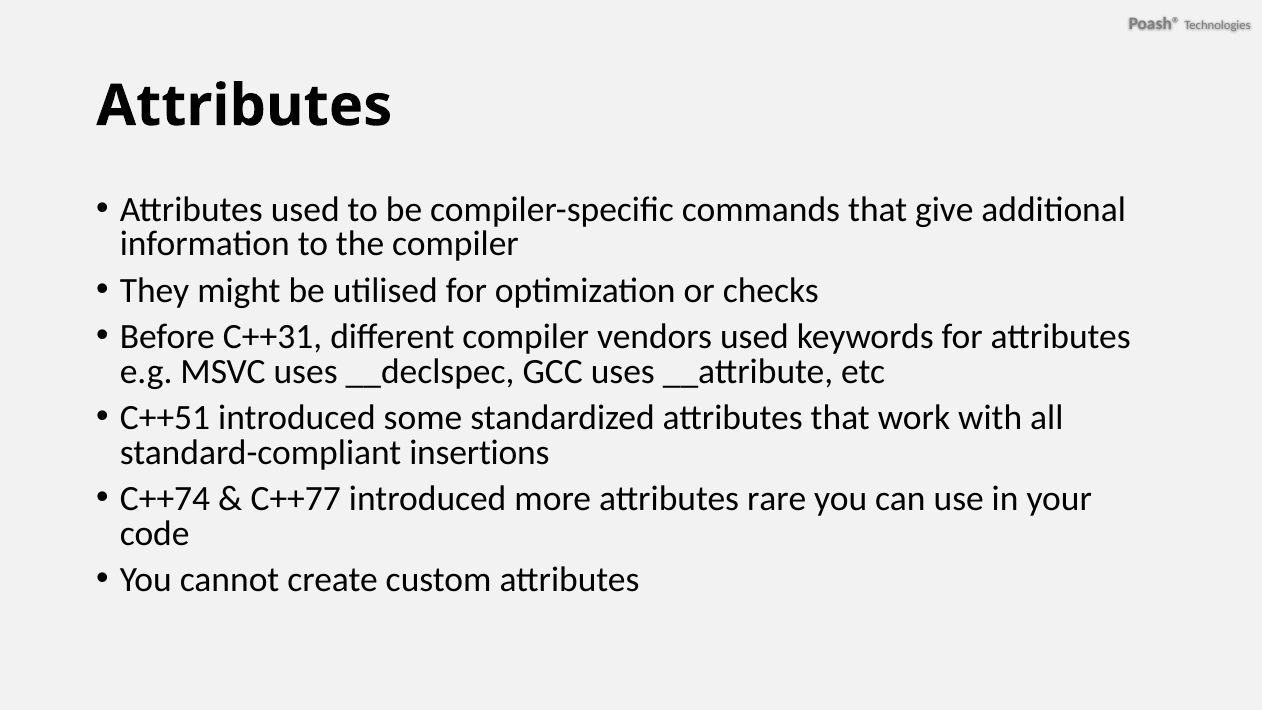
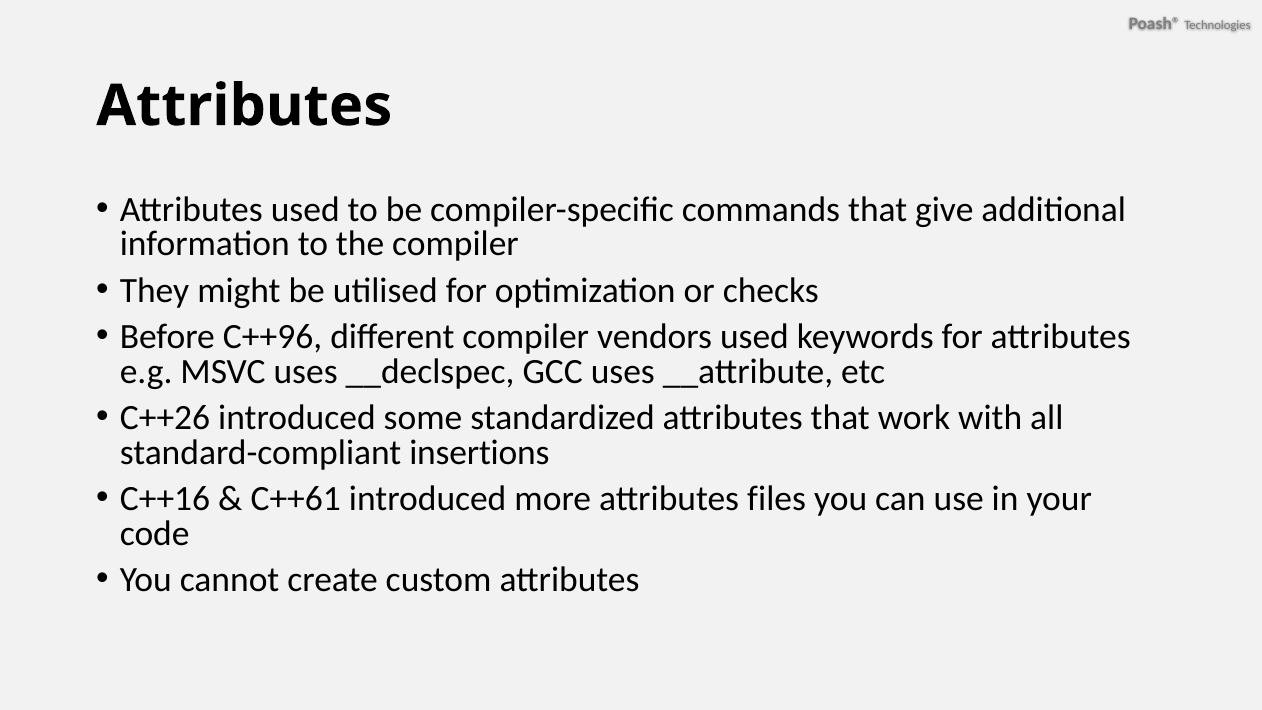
C++31: C++31 -> C++96 (273, 337)
C++51: C++51 -> C++26 (165, 418)
C++74: C++74 -> C++16 (165, 499)
C++77: C++77 -> C++61 (296, 499)
rare: rare -> files (777, 499)
